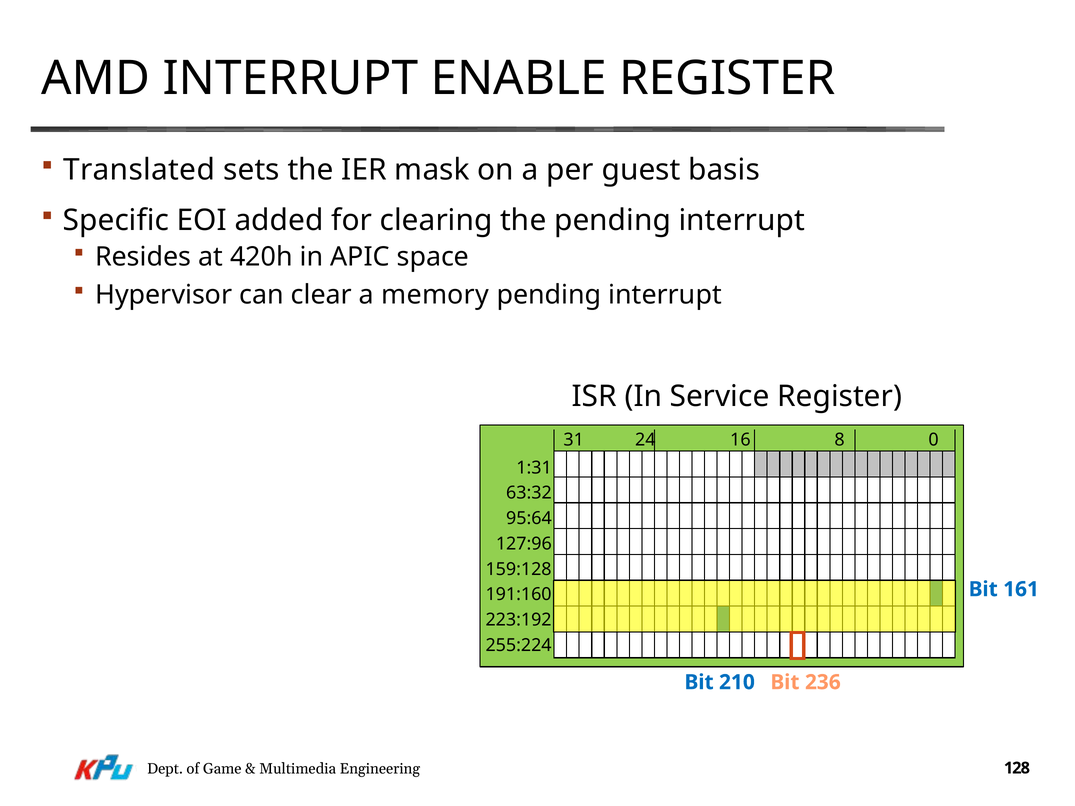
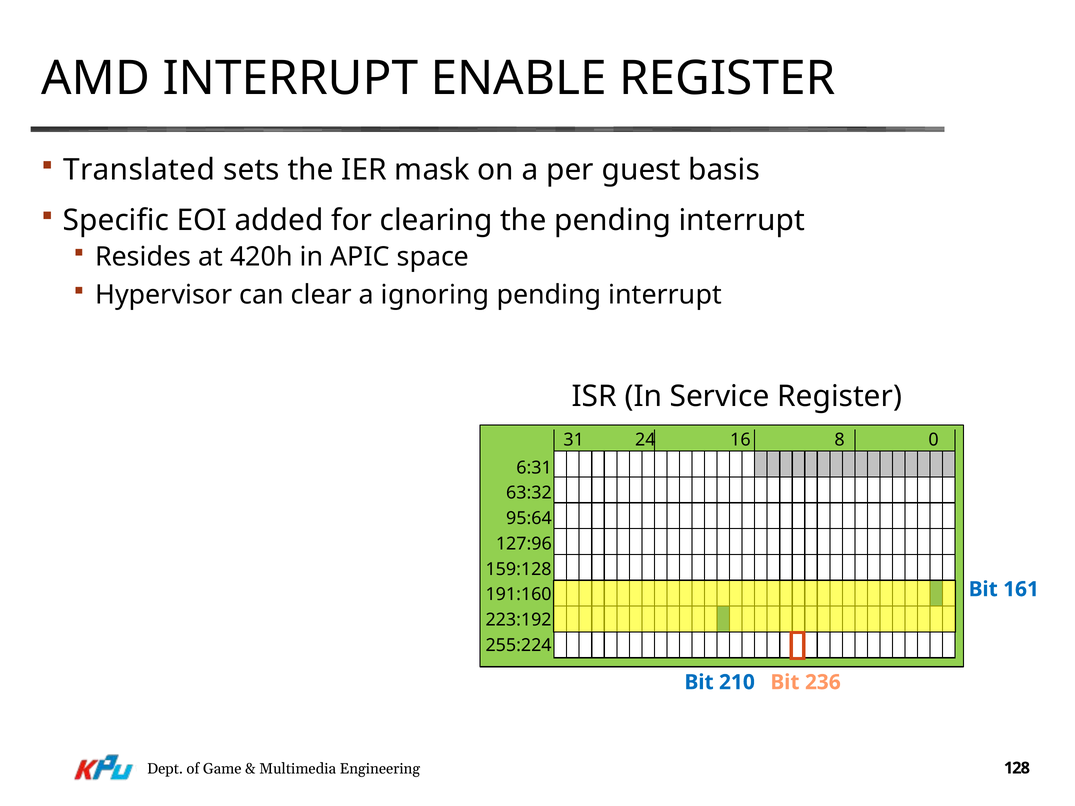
memory: memory -> ignoring (435, 295)
1:31: 1:31 -> 6:31 (534, 468)
